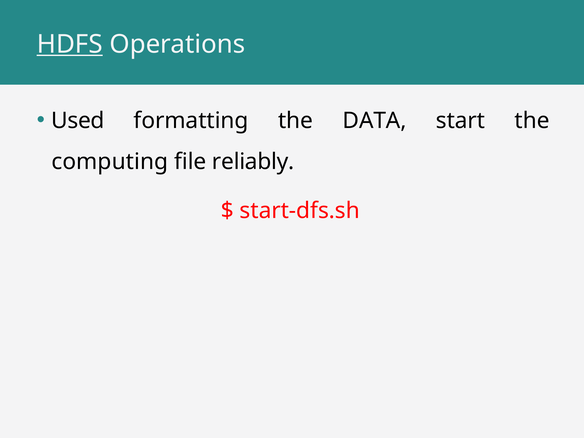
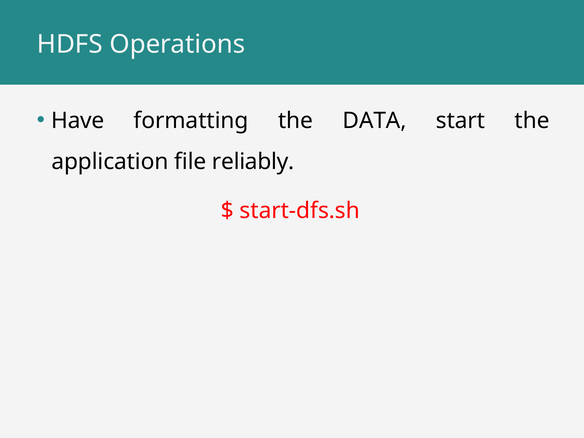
HDFS underline: present -> none (70, 44)
Used: Used -> Have (78, 121)
computing: computing -> application (110, 162)
